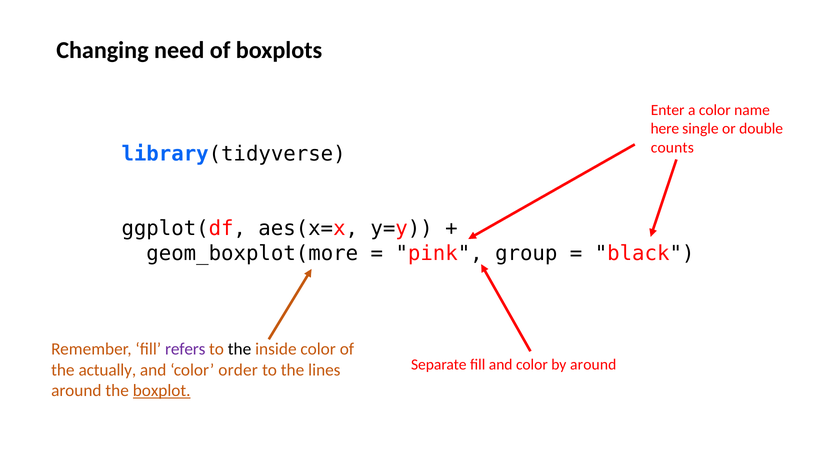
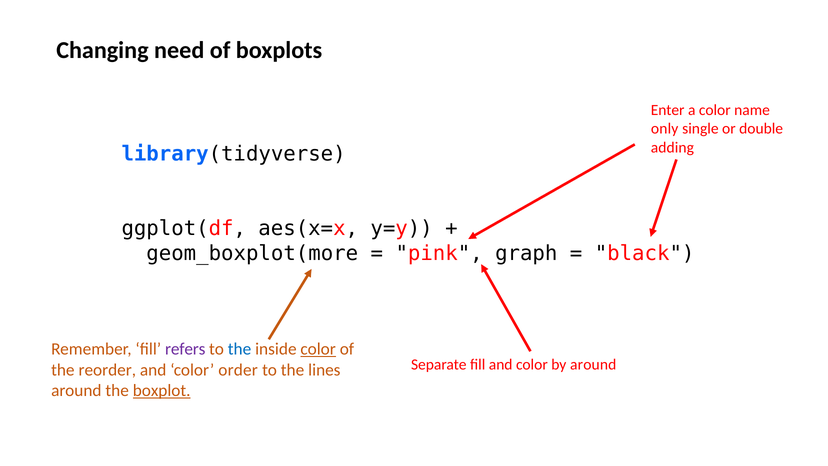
here: here -> only (665, 129)
counts: counts -> adding (672, 147)
group: group -> graph (526, 253)
the colour: black -> blue (240, 349)
color underline: none -> present (318, 349)
actually: actually -> reorder (107, 370)
